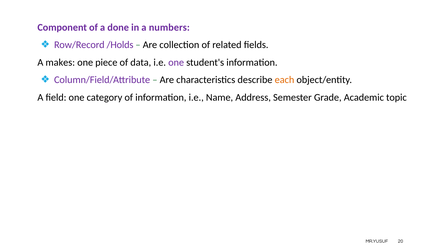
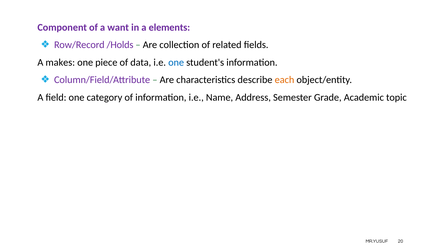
done: done -> want (118, 27)
numbers: numbers -> elements (169, 27)
one colour: purple -> blue (176, 62)
